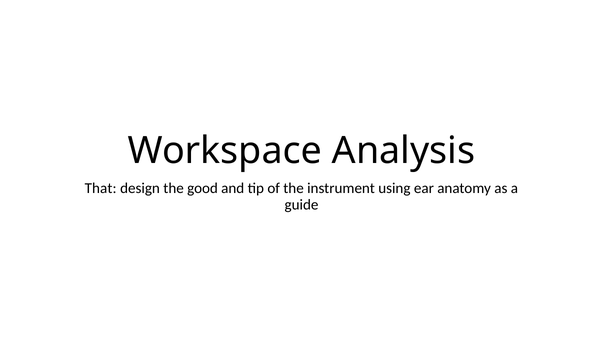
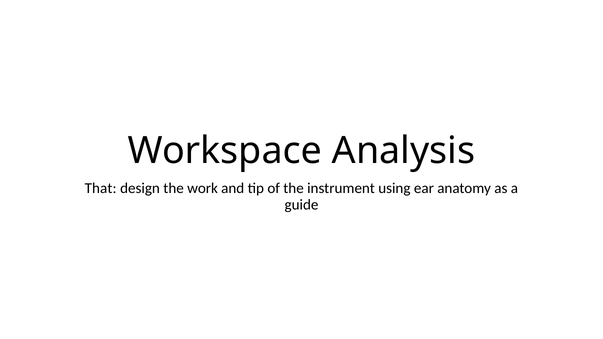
good: good -> work (203, 188)
